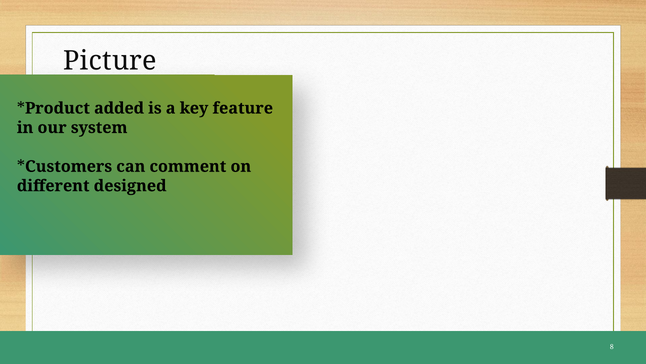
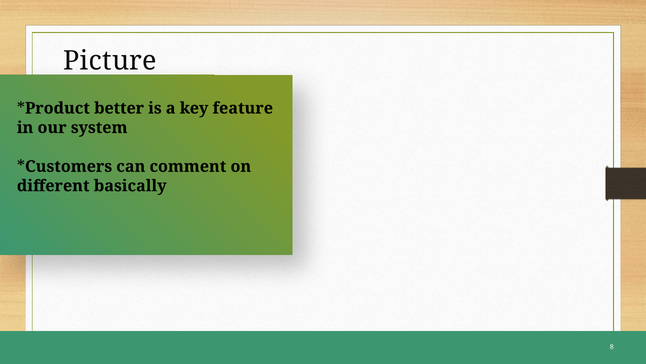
added: added -> better (119, 108)
designed: designed -> basically (130, 186)
